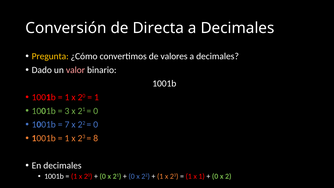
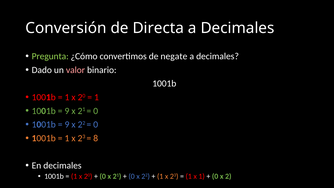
Pregunta colour: yellow -> light green (50, 56)
valores: valores -> negate (174, 56)
3: 3 -> 9 (67, 111)
7: 7 -> 9 (67, 124)
